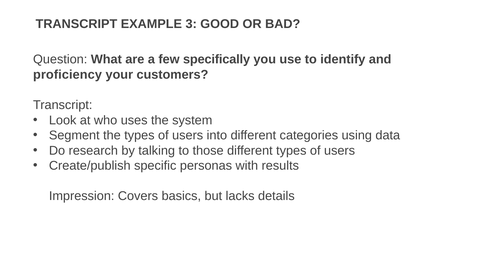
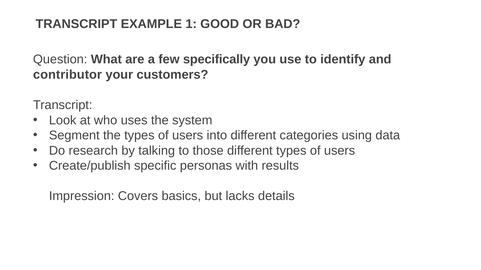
3: 3 -> 1 (191, 24)
proficiency: proficiency -> contributor (67, 75)
